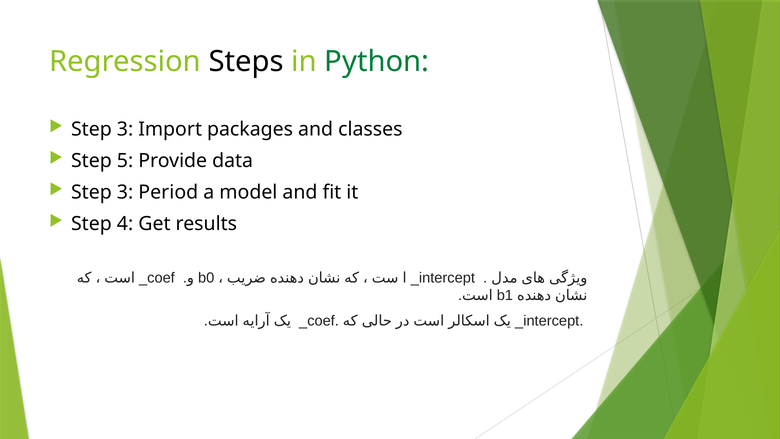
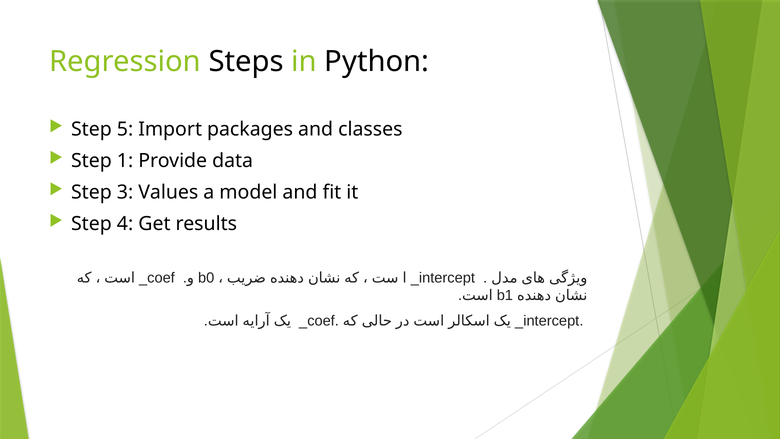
Python colour: green -> black (377, 62)
3: 3 -> 5 (125, 129)
5: 5 -> 1 (125, 161)
Period: Period -> Values (168, 192)
